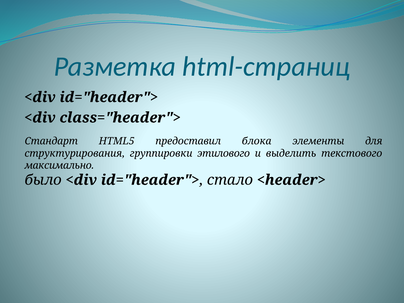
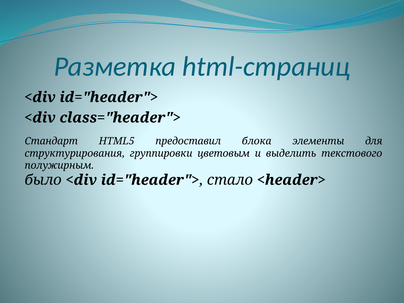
этилового: этилового -> цветовым (224, 153)
максимально: максимально -> полужирным (59, 165)
